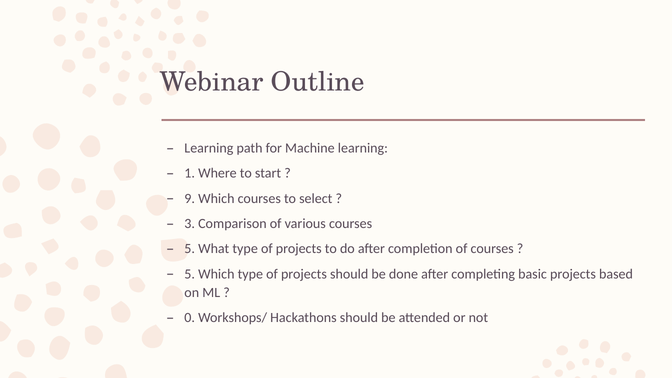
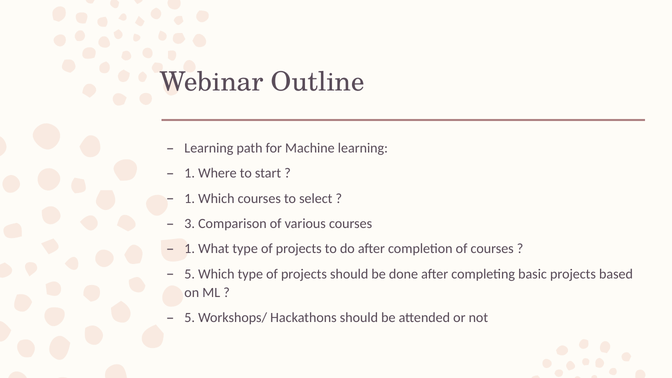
9: 9 -> 1 (190, 198)
5: 5 -> 1 (190, 249)
0: 0 -> 5 (190, 318)
